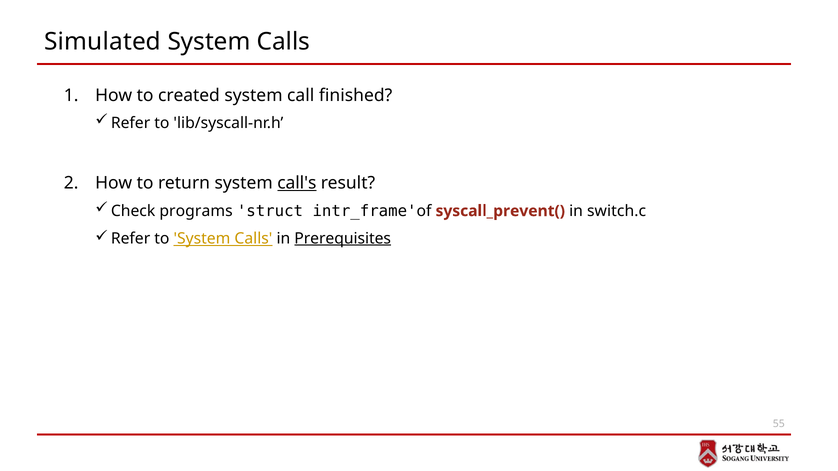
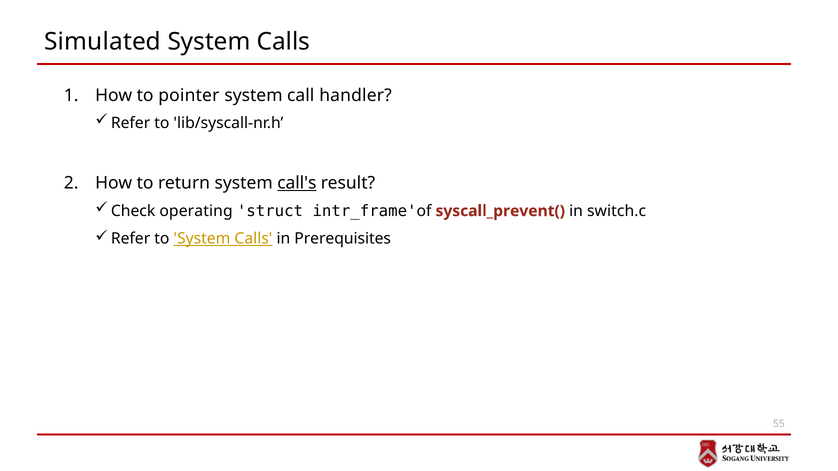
created: created -> pointer (189, 95)
finished: finished -> handler (356, 95)
programs: programs -> operating (196, 211)
Prerequisites underline: present -> none (343, 239)
